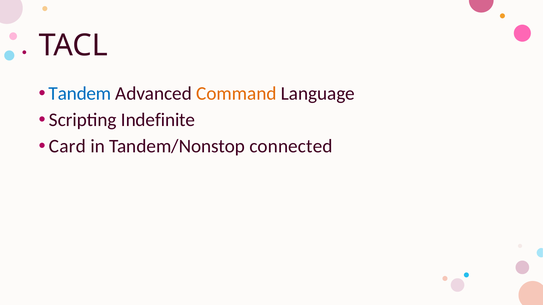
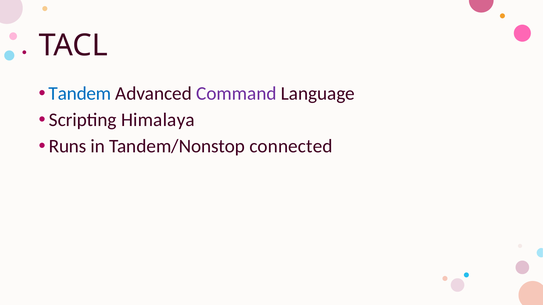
Command colour: orange -> purple (236, 94)
Indefinite: Indefinite -> Himalaya (158, 120)
Card: Card -> Runs (68, 146)
